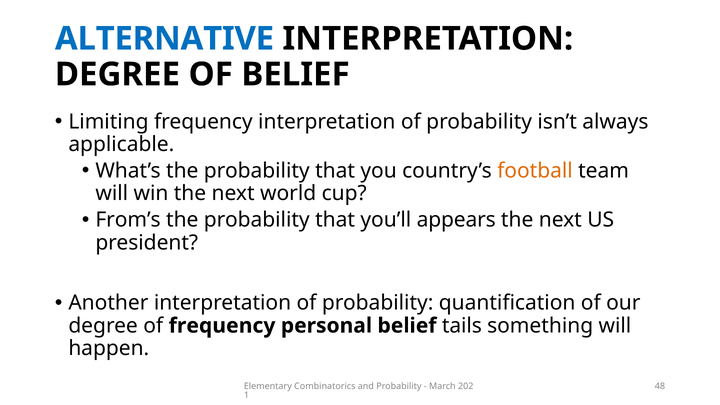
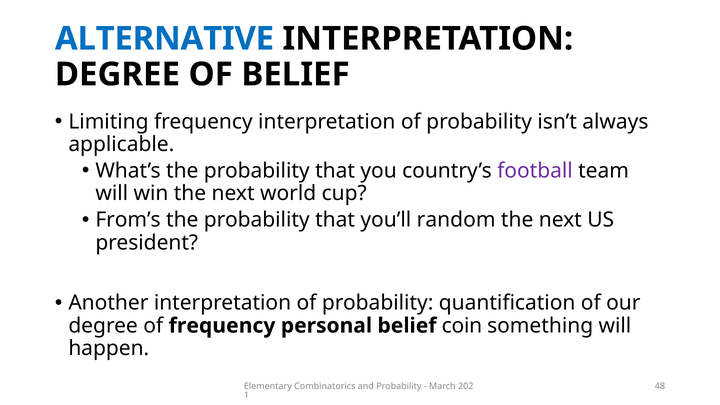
football colour: orange -> purple (535, 171)
appears: appears -> random (456, 220)
tails: tails -> coin (462, 326)
